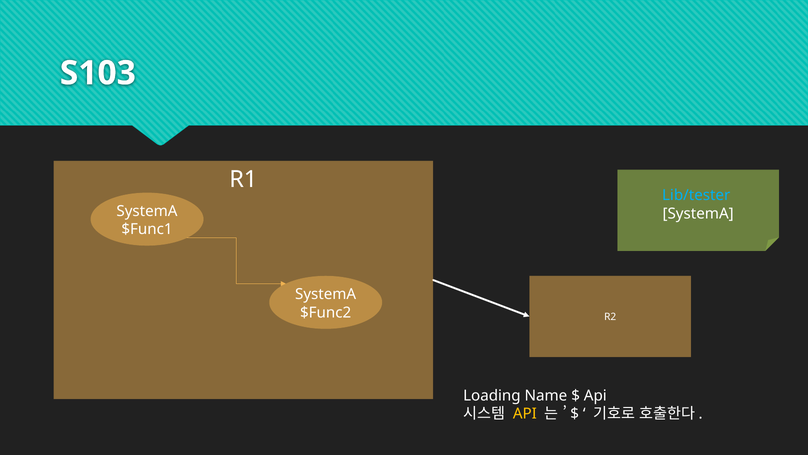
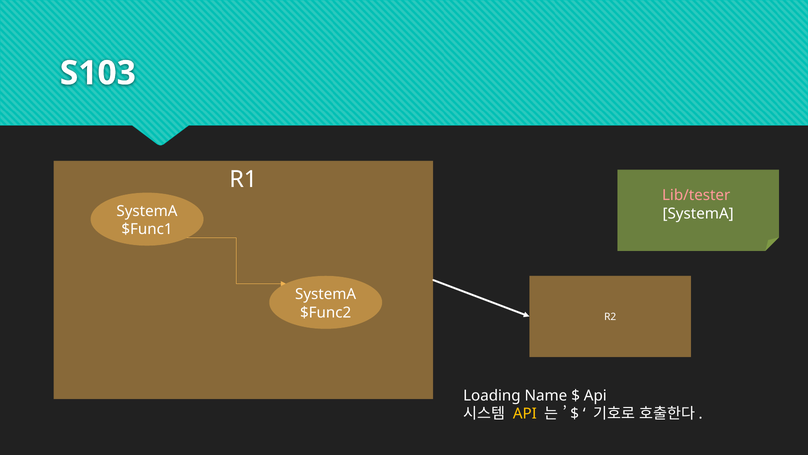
Lib/tester colour: light blue -> pink (696, 195)
